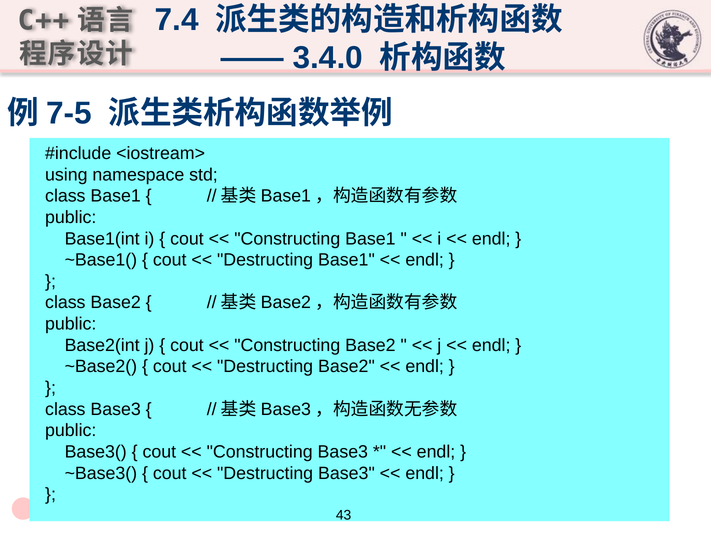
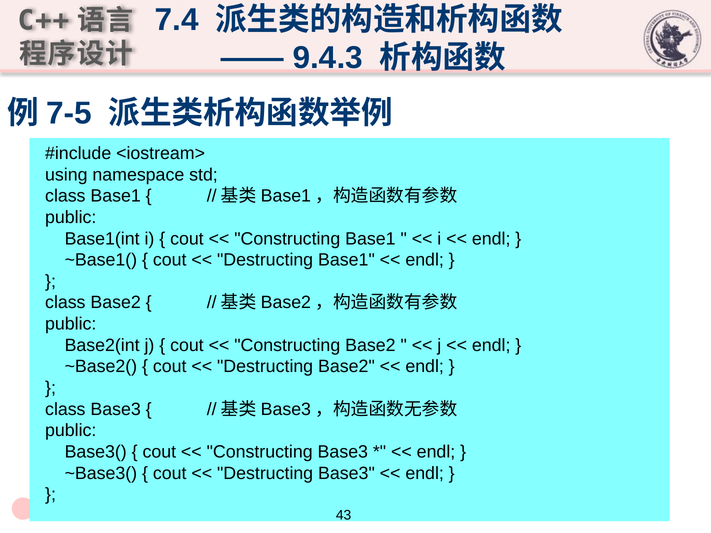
3.4.0: 3.4.0 -> 9.4.3 (328, 58)
